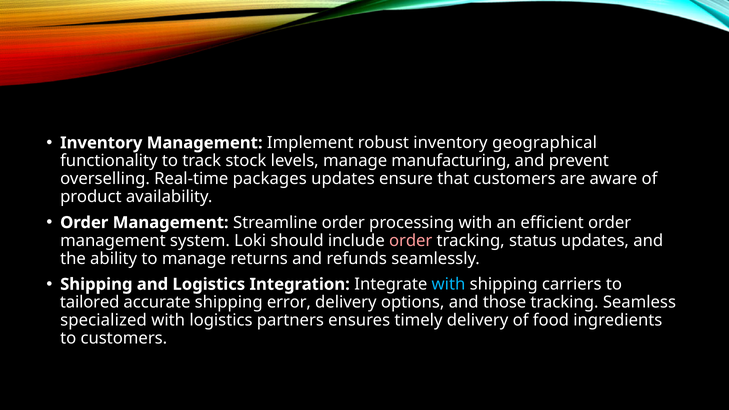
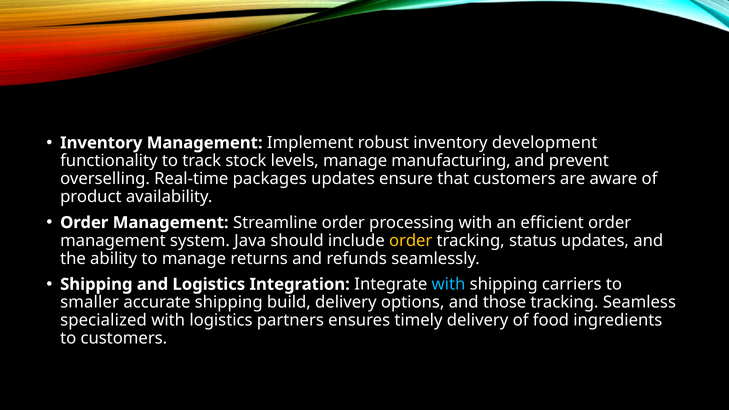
geographical: geographical -> development (545, 143)
Loki: Loki -> Java (250, 241)
order colour: pink -> yellow (411, 241)
tailored: tailored -> smaller (90, 302)
error: error -> build (289, 302)
